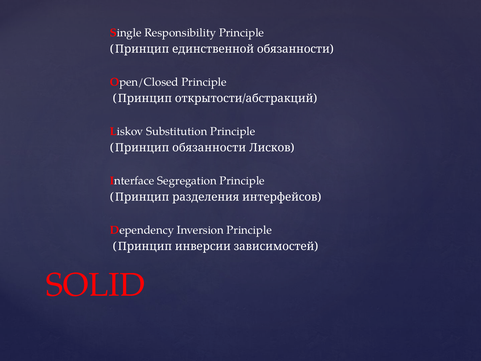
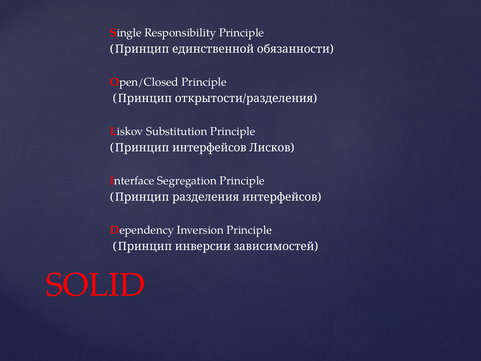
открытости/абстракций: открытости/абстракций -> открытости/разделения (246, 98)
Принцип обязанности: обязанности -> интерфейсов (209, 148)
